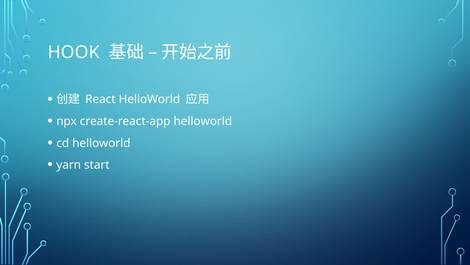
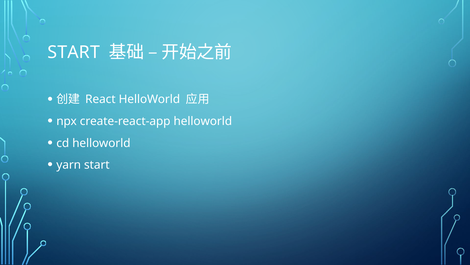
HOOK: HOOK -> START (74, 52)
